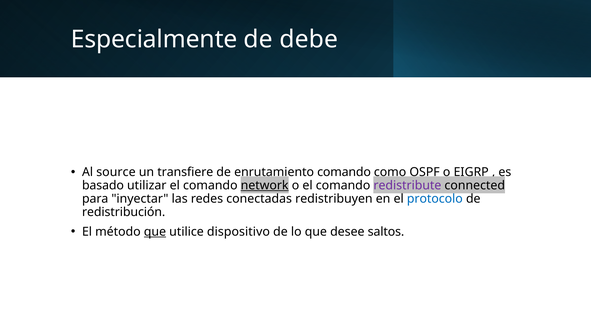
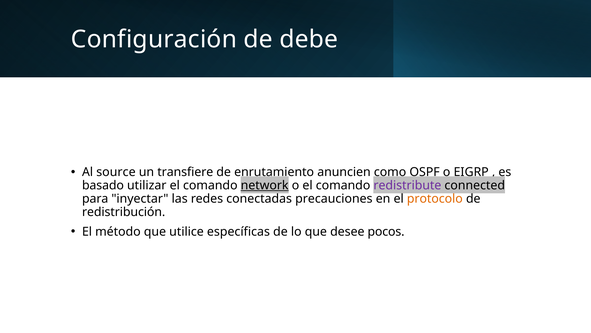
Especialmente: Especialmente -> Configuración (154, 39)
comando: comando -> anuncien (344, 172)
redistribuyen: redistribuyen -> precauciones (334, 198)
protocolo colour: blue -> orange (435, 198)
que underline: present -> none (155, 231)
dispositivo: dispositivo -> específicas (238, 231)
saltos: saltos -> pocos (386, 231)
